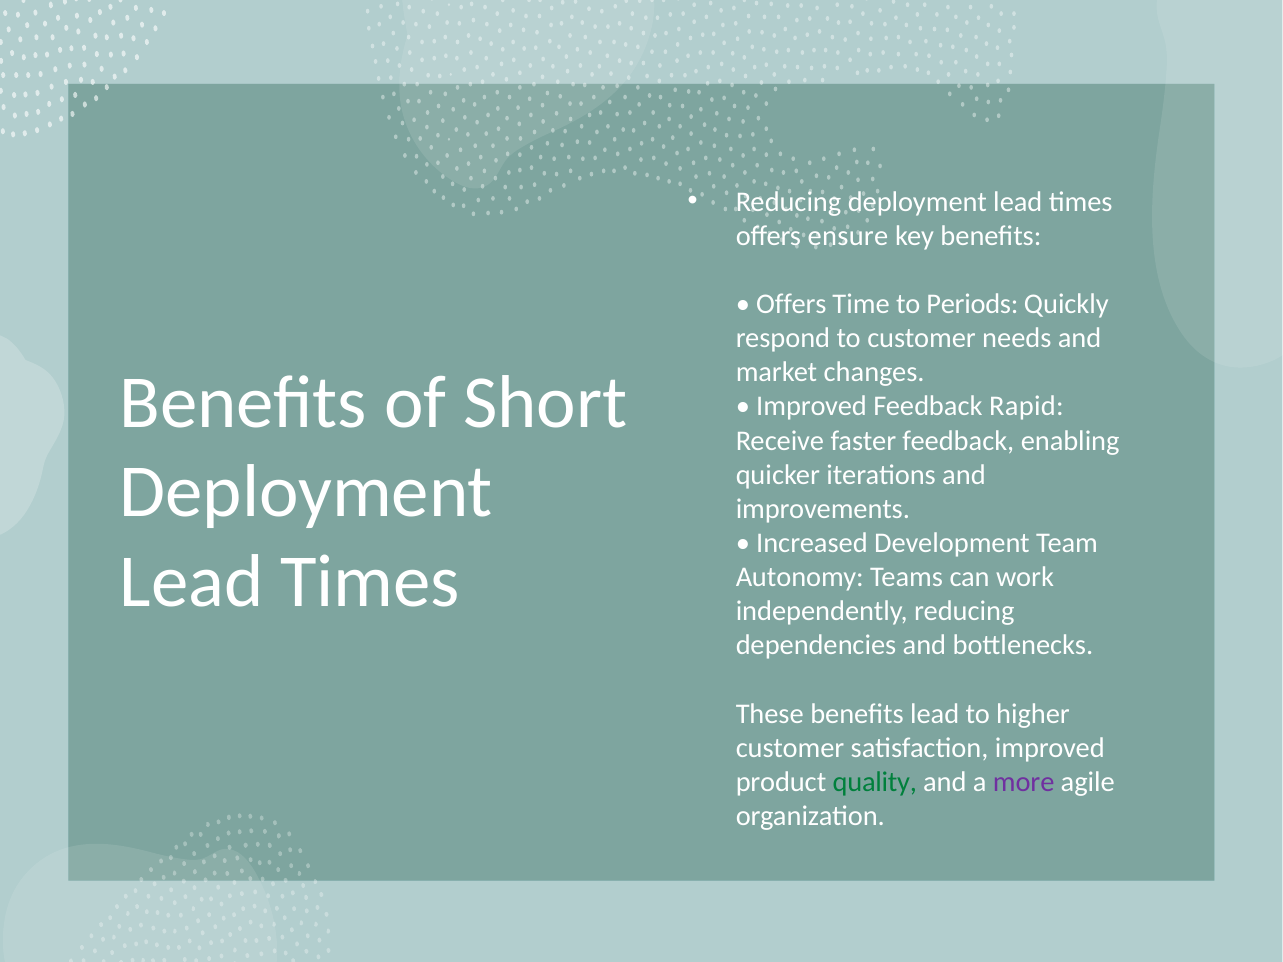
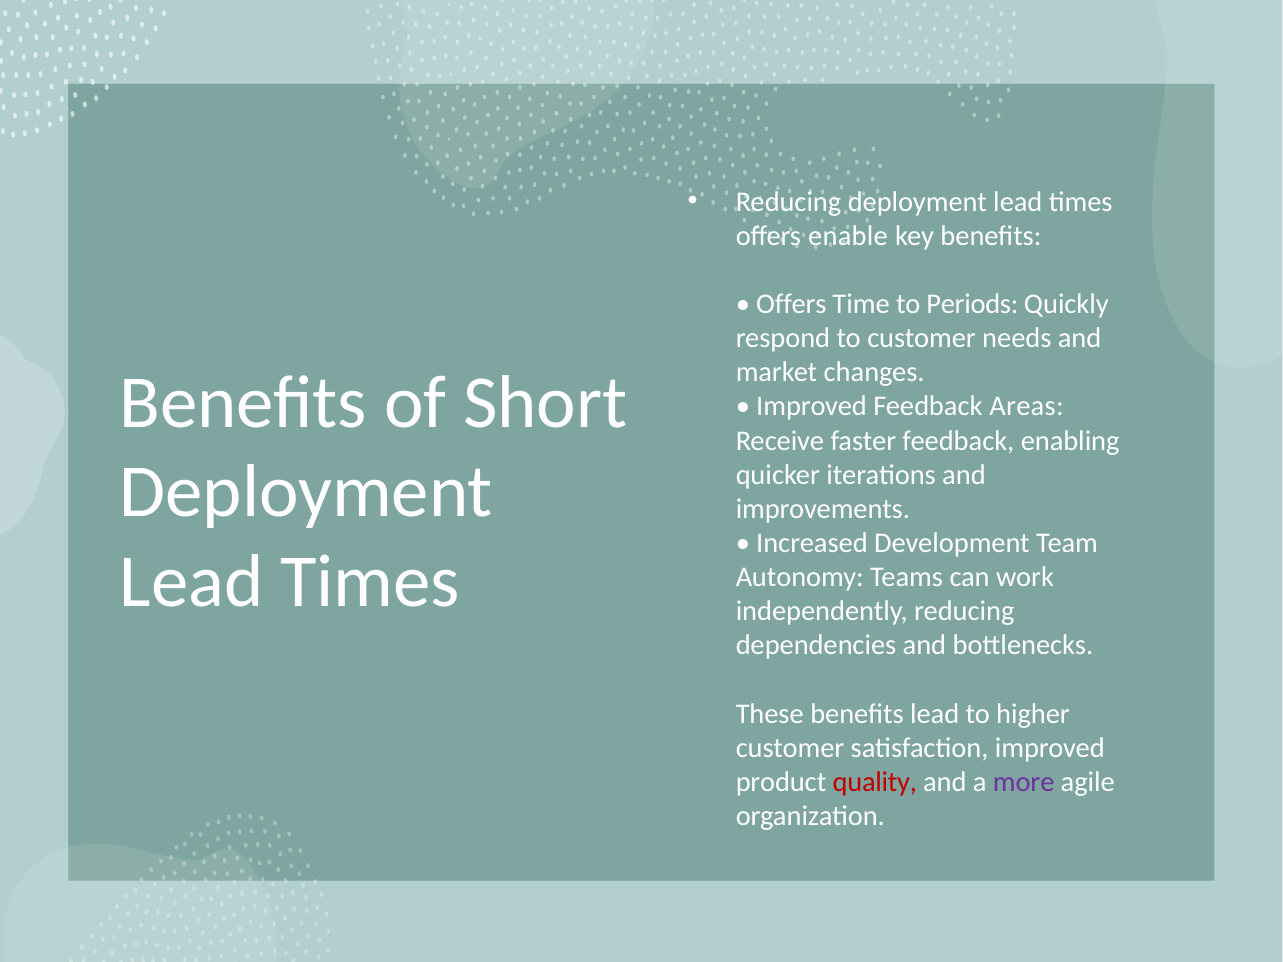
ensure: ensure -> enable (848, 236)
Rapid: Rapid -> Areas (1027, 407)
quality colour: green -> red (875, 782)
